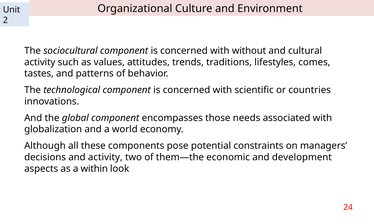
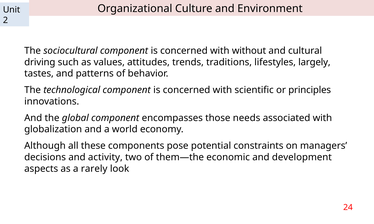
activity: activity -> driving (40, 62)
comes: comes -> largely (314, 62)
countries: countries -> principles (310, 90)
within: within -> rarely (94, 169)
